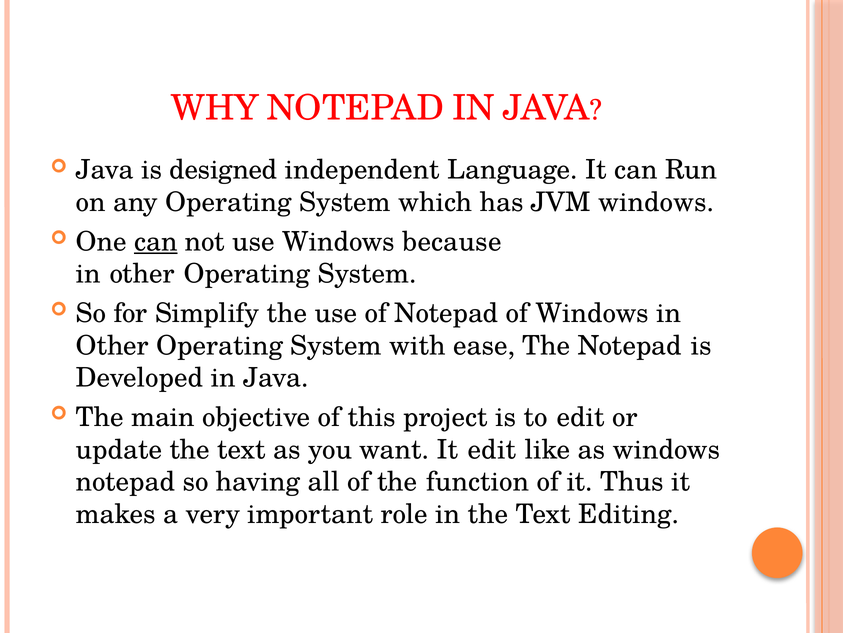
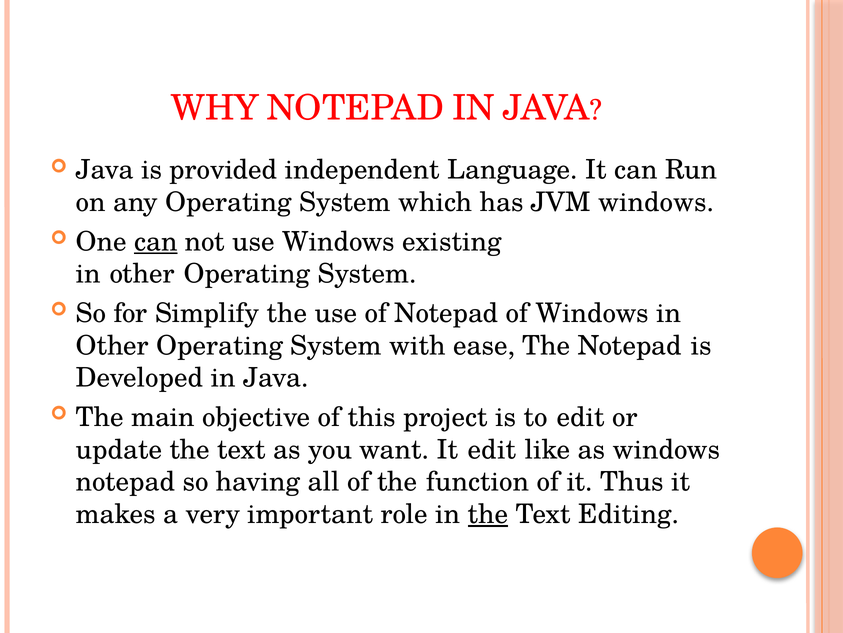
designed: designed -> provided (223, 170)
because: because -> existing (452, 241)
the underline: none -> present (488, 514)
